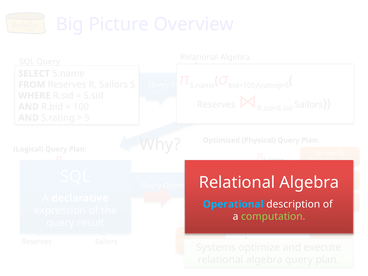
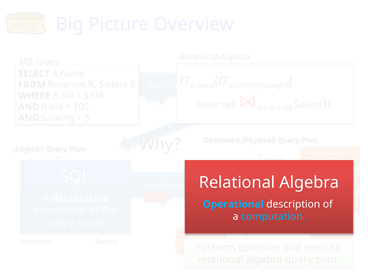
computation colour: light green -> light blue (273, 217)
